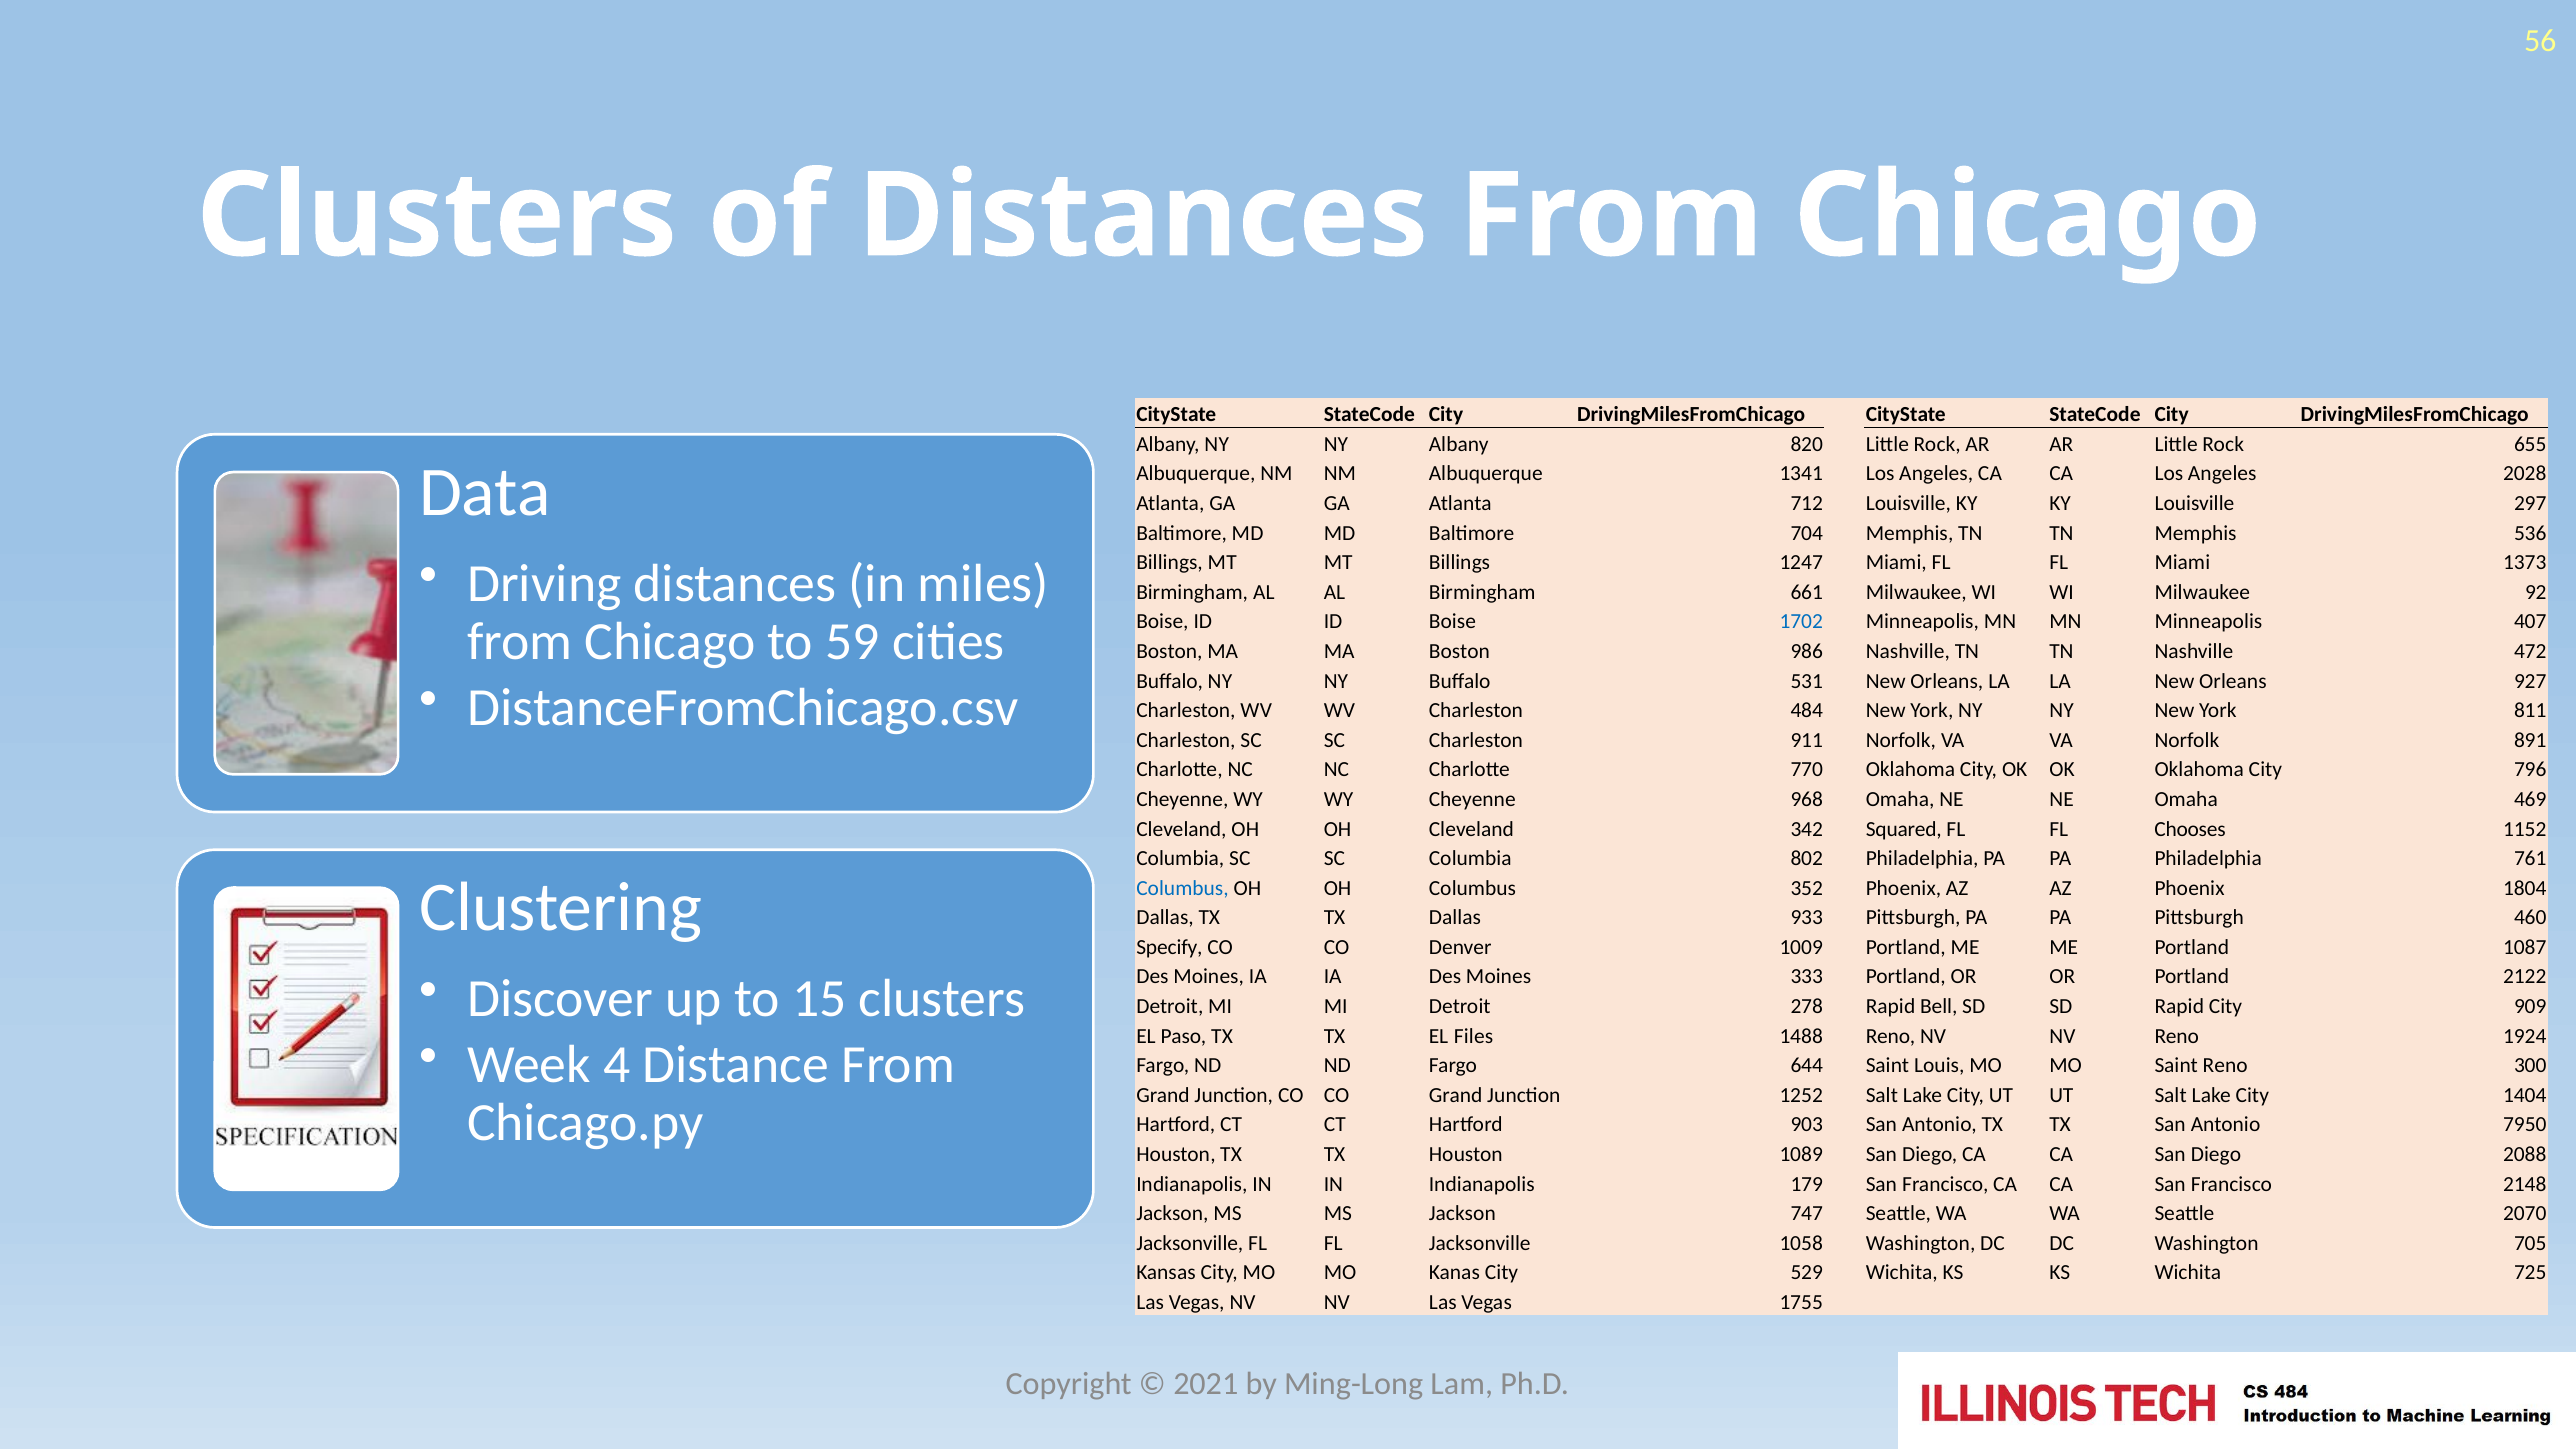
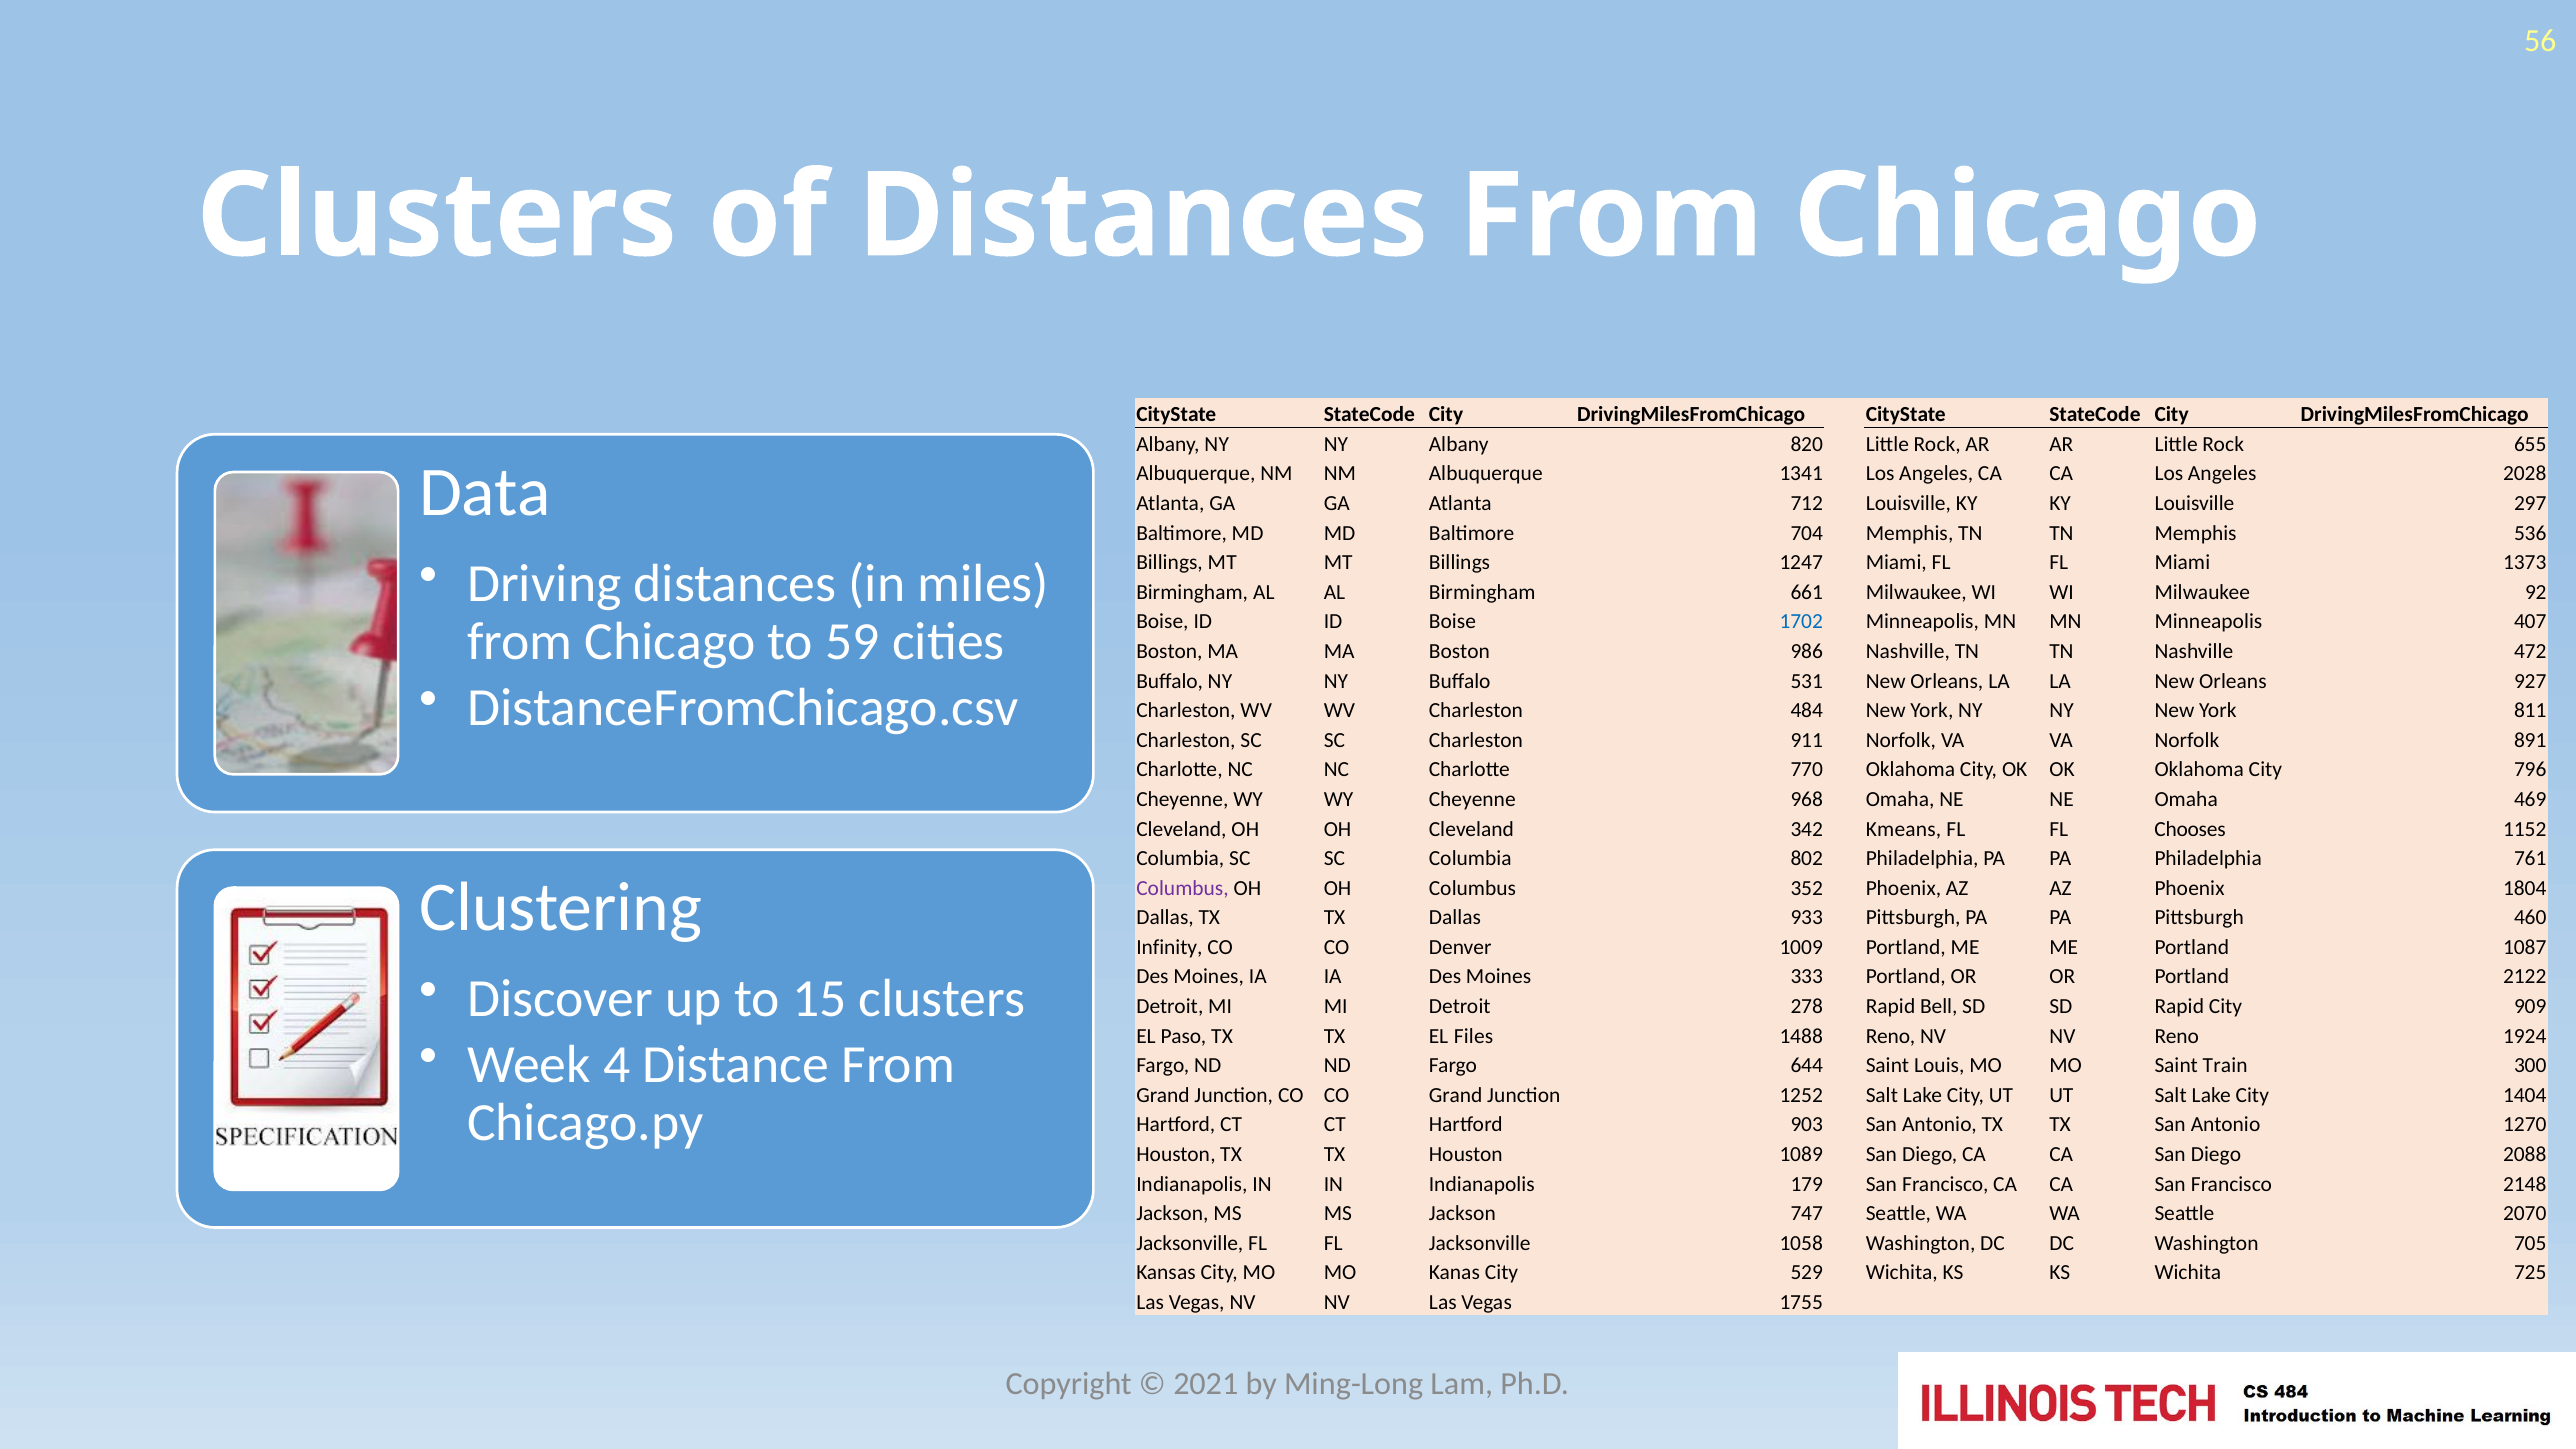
Squared: Squared -> Kmeans (1904, 829)
Columbus colour: blue -> purple (1183, 888)
Specify: Specify -> Infinity (1169, 947)
Saint Reno: Reno -> Train (2225, 1066)
7950: 7950 -> 1270 (2525, 1125)
